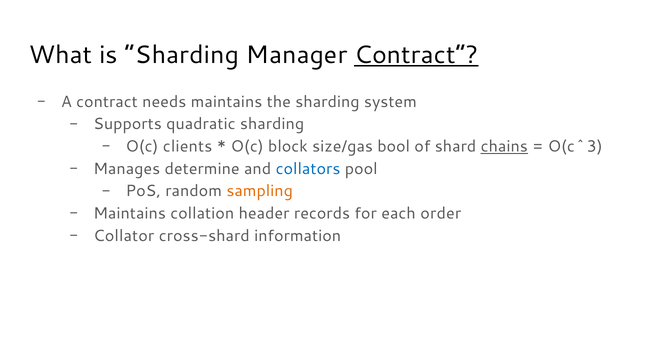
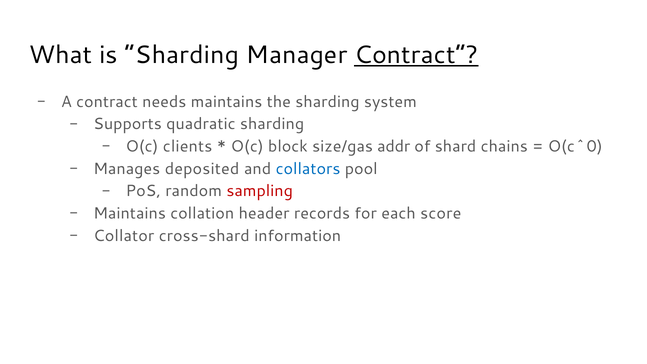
bool: bool -> addr (394, 146)
chains underline: present -> none (504, 146)
O(c^3: O(c^3 -> O(c^0 (575, 146)
determine: determine -> deposited (202, 169)
sampling colour: orange -> red (260, 191)
order: order -> score (441, 213)
